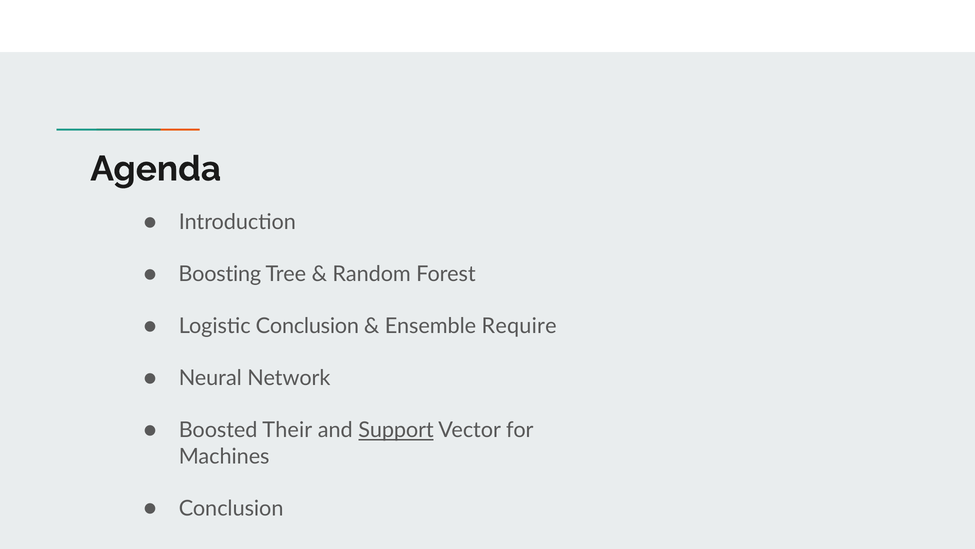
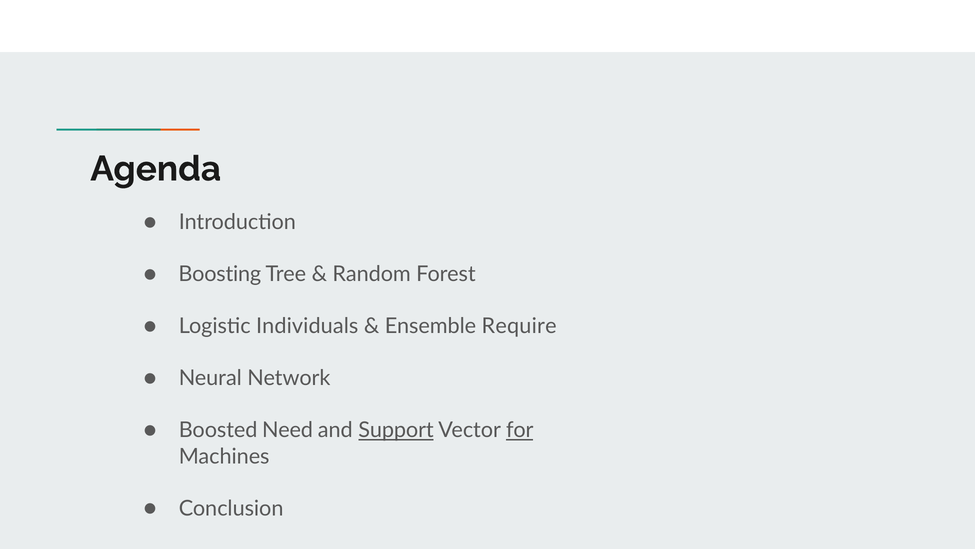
Logistic Conclusion: Conclusion -> Individuals (307, 326)
Their: Their -> Need (287, 430)
for underline: none -> present (520, 430)
